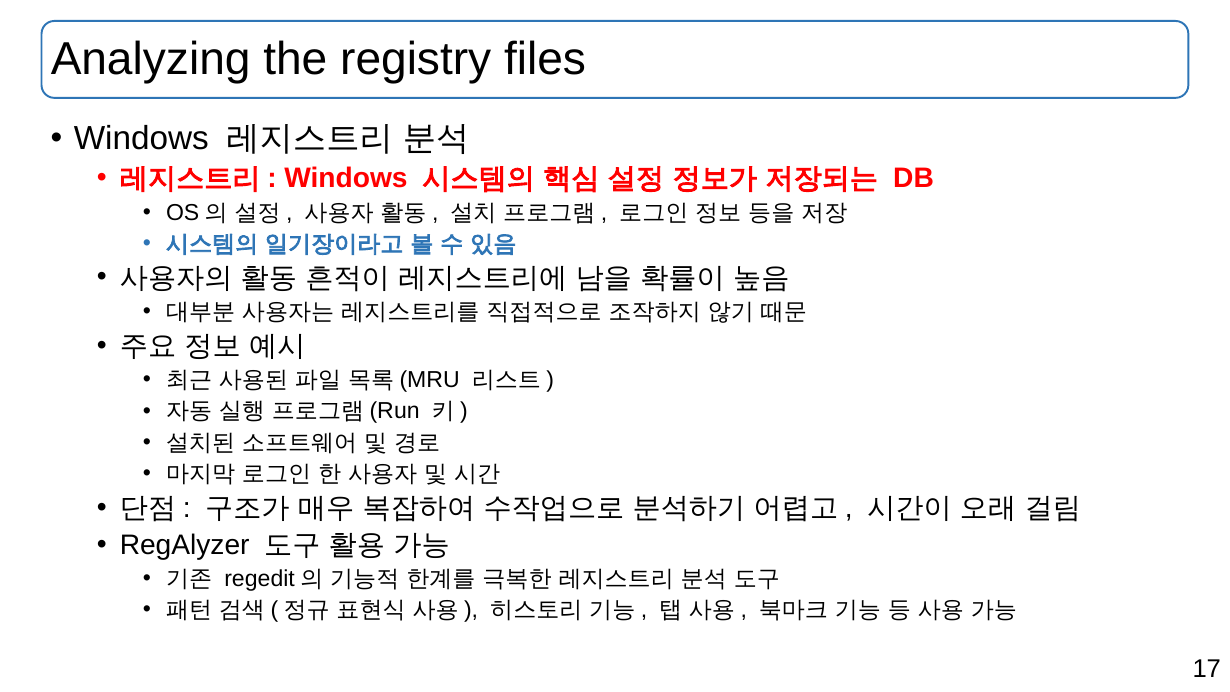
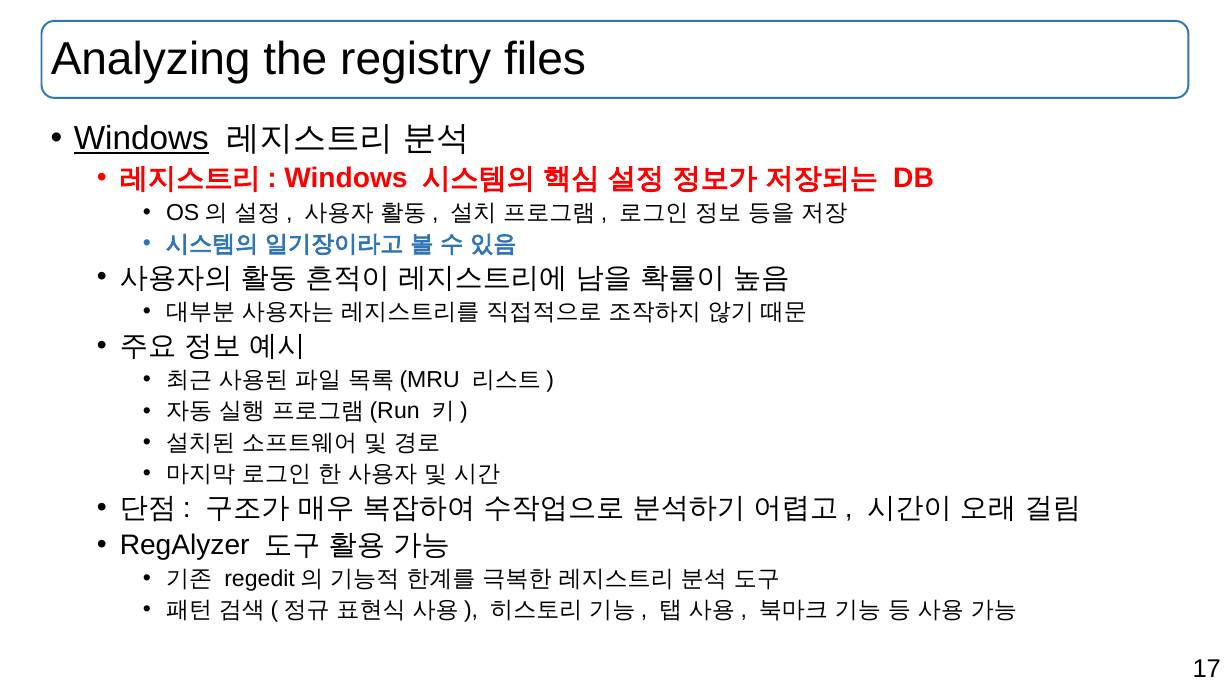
Windows underline: none -> present (141, 139)
